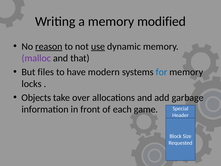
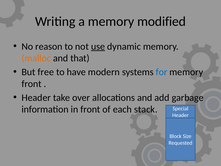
reason underline: present -> none (49, 46)
malloc colour: purple -> orange (36, 58)
files: files -> free (46, 72)
locks: locks -> front (32, 84)
Objects: Objects -> Header (36, 97)
game: game -> stack (146, 109)
